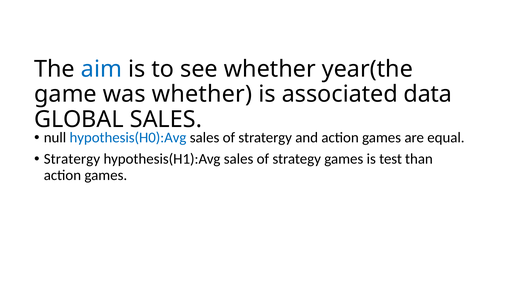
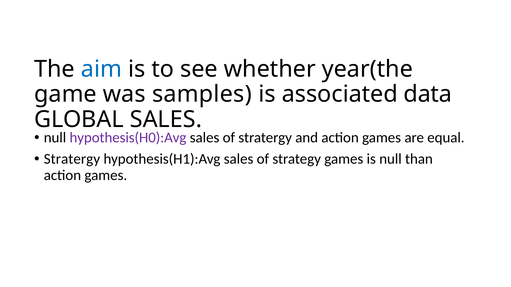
was whether: whether -> samples (202, 94)
hypothesis(H0):Avg colour: blue -> purple (128, 138)
is test: test -> null (390, 159)
